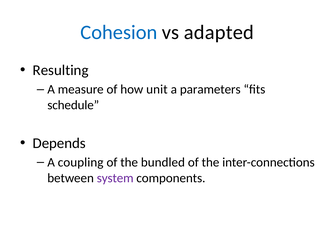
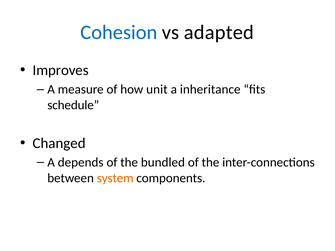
Resulting: Resulting -> Improves (61, 70)
parameters: parameters -> inheritance (210, 90)
Depends: Depends -> Changed (59, 143)
coupling: coupling -> depends (81, 163)
system colour: purple -> orange (115, 178)
